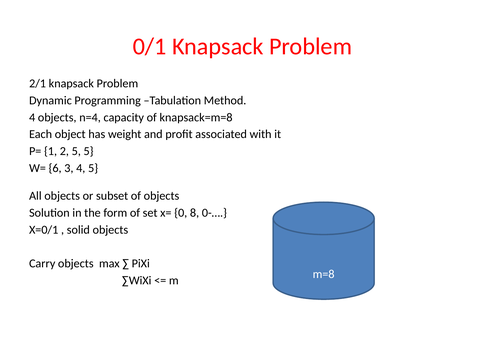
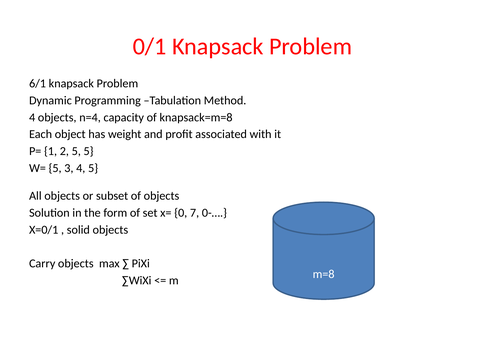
2/1: 2/1 -> 6/1 (38, 83)
W= 6: 6 -> 5 (55, 168)
8: 8 -> 7 (195, 213)
